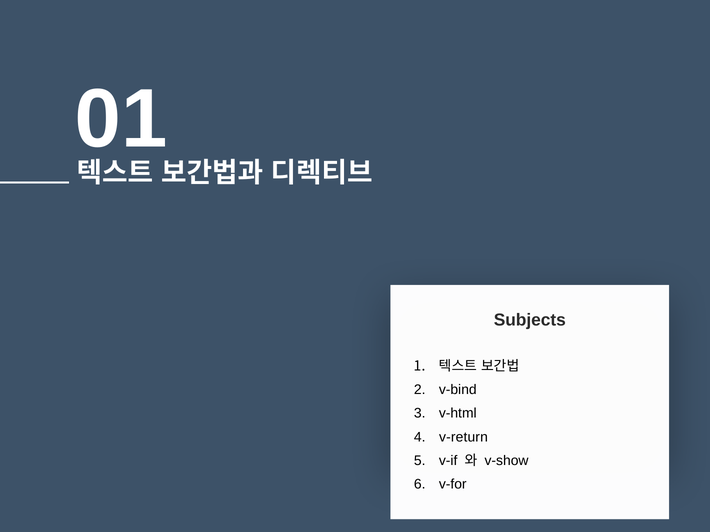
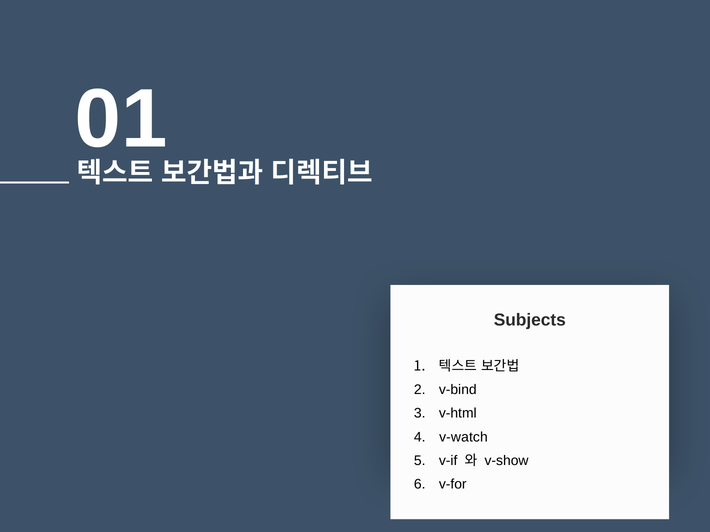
v-return: v-return -> v-watch (463, 437)
